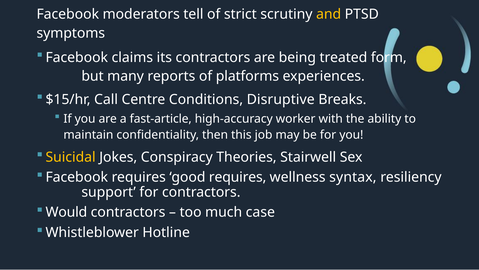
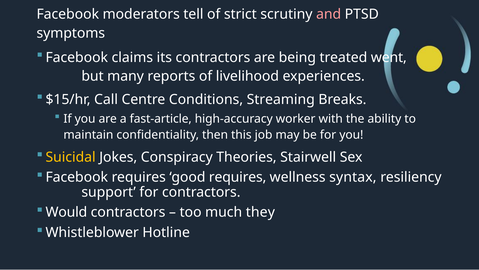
and colour: yellow -> pink (329, 14)
form: form -> went (389, 57)
platforms: platforms -> livelihood (247, 76)
Disruptive: Disruptive -> Streaming (281, 99)
case: case -> they (260, 212)
